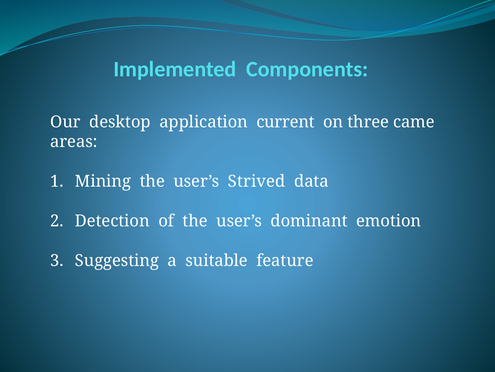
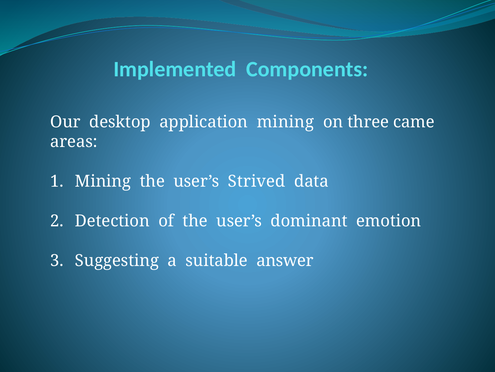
application current: current -> mining (285, 122)
feature: feature -> answer (285, 260)
